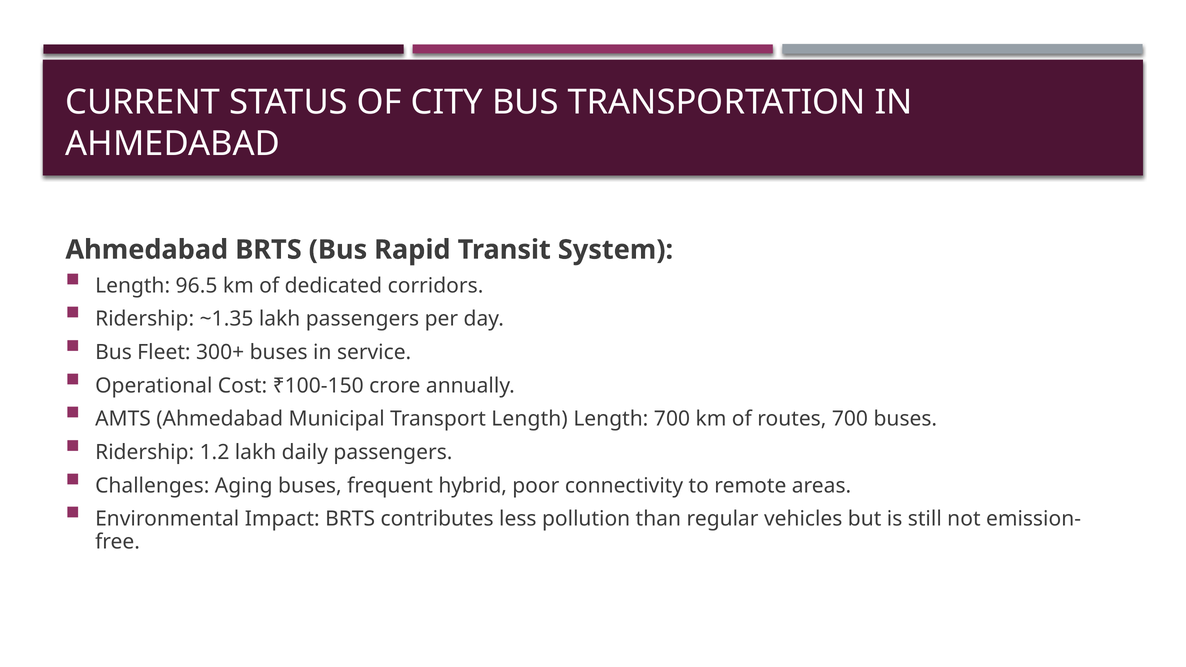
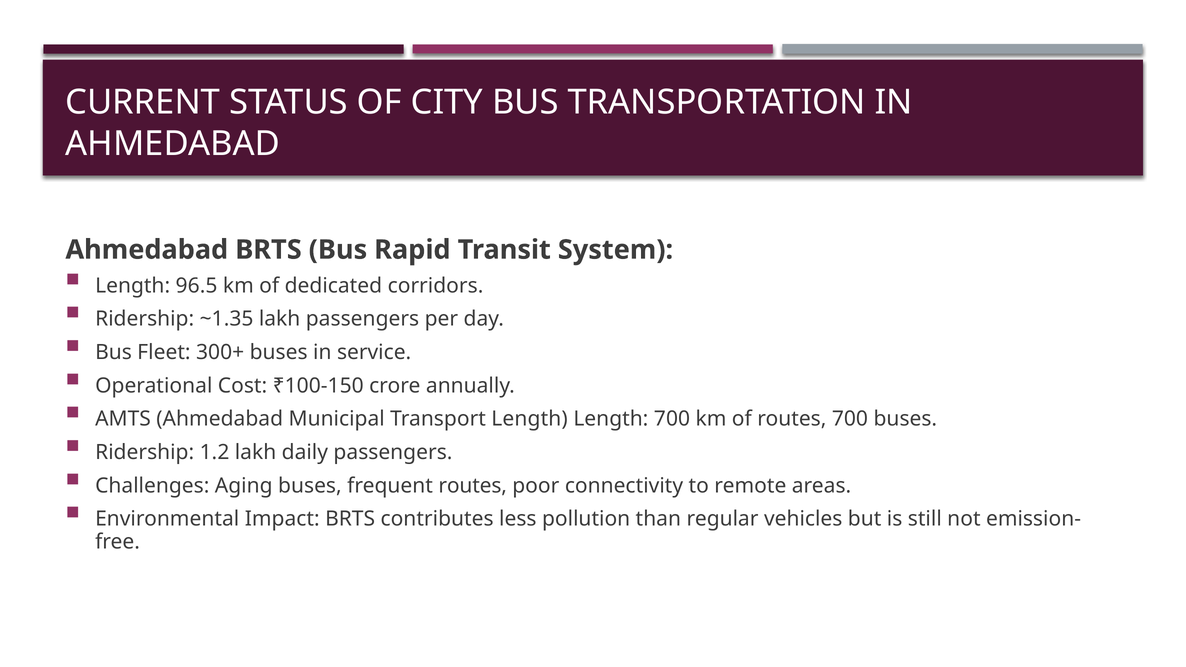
frequent hybrid: hybrid -> routes (473, 486)
